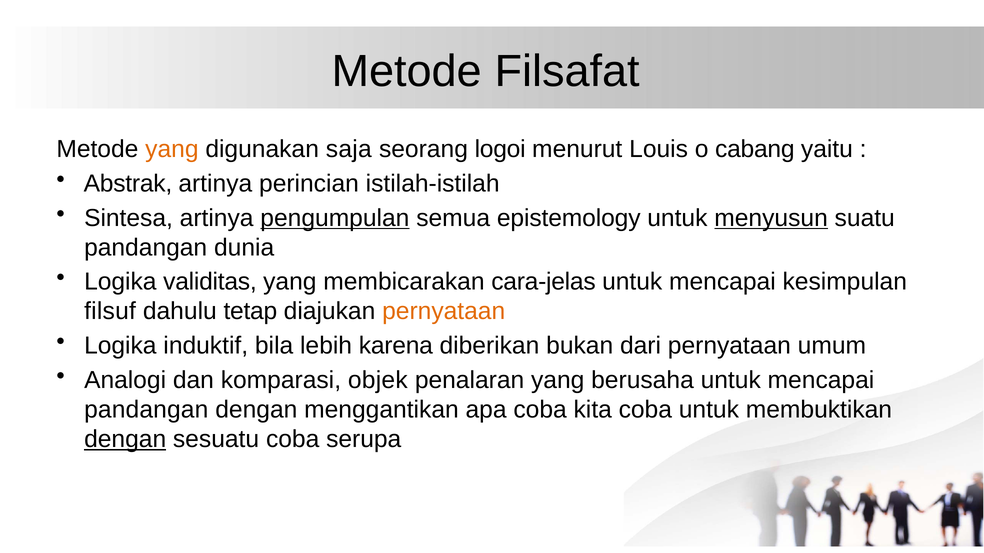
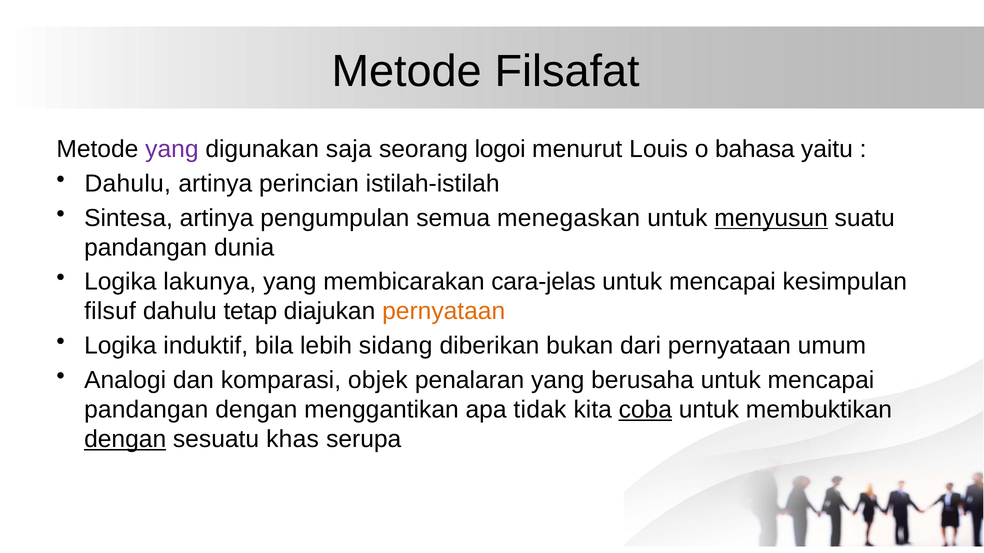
yang colour: orange -> purple (172, 149)
cabang: cabang -> bahasa (755, 149)
Abstrak: Abstrak -> Dahulu (128, 184)
pengumpulan underline: present -> none (335, 218)
epistemology: epistemology -> menegaskan (569, 218)
validitas: validitas -> lakunya (210, 282)
karena: karena -> sidang (396, 346)
apa coba: coba -> tidak (540, 410)
coba underline: none -> present (645, 410)
sesuatu coba: coba -> khas (293, 439)
